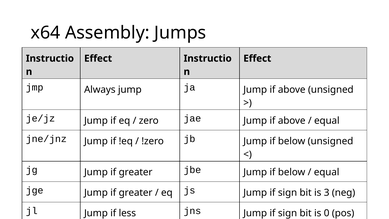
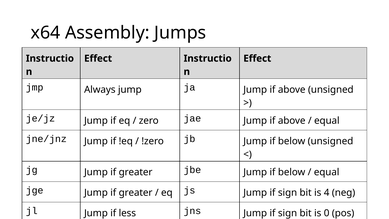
3: 3 -> 4 (327, 193)
